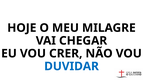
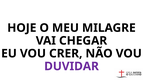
DUVIDAR colour: blue -> purple (72, 67)
